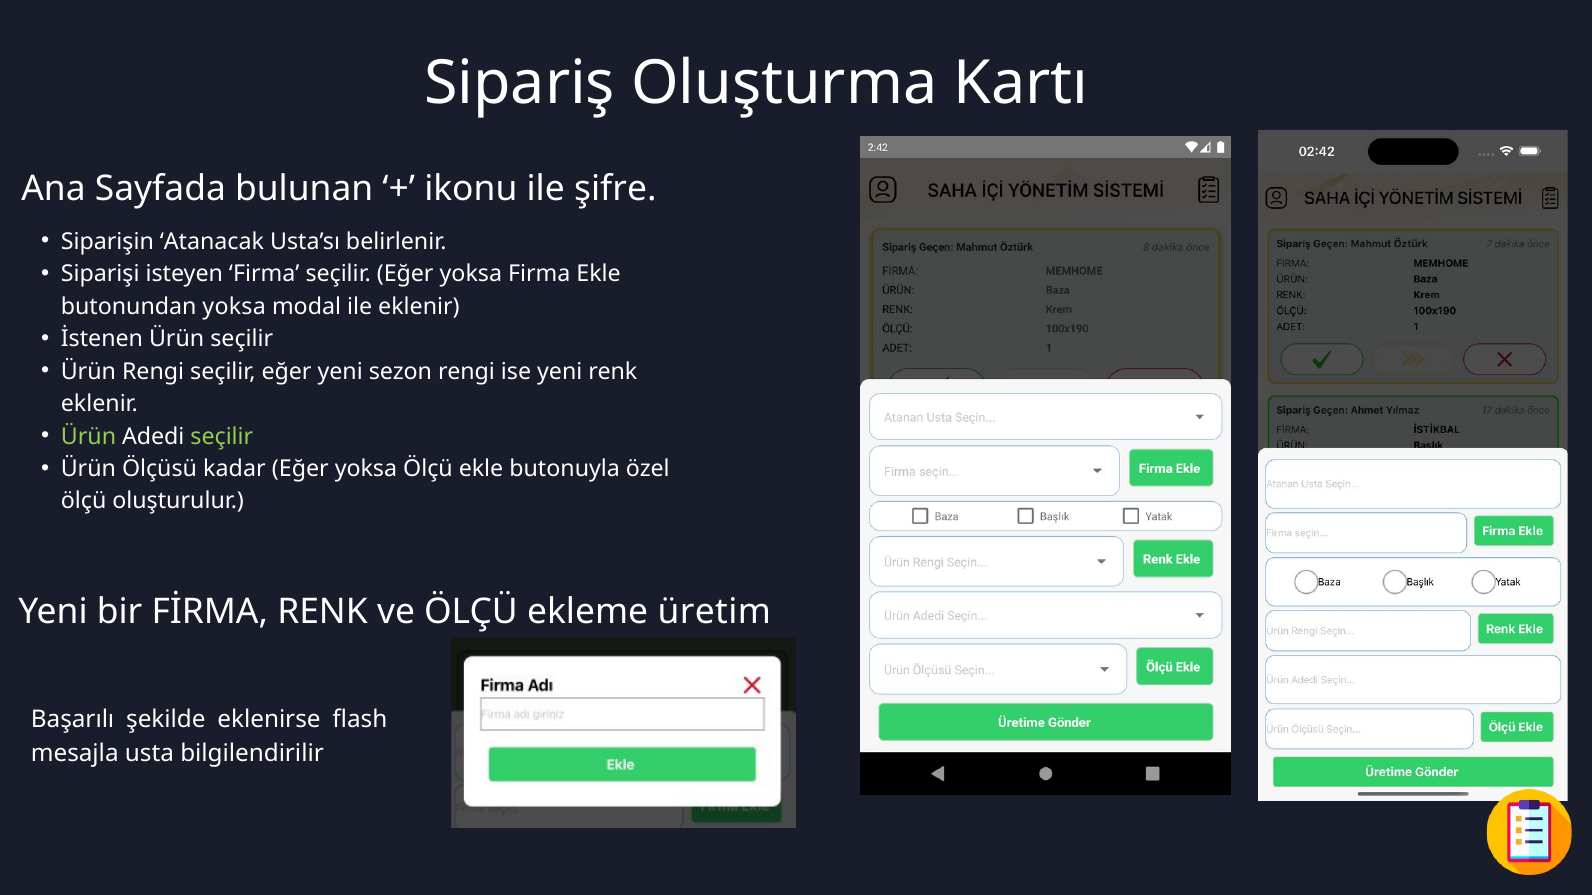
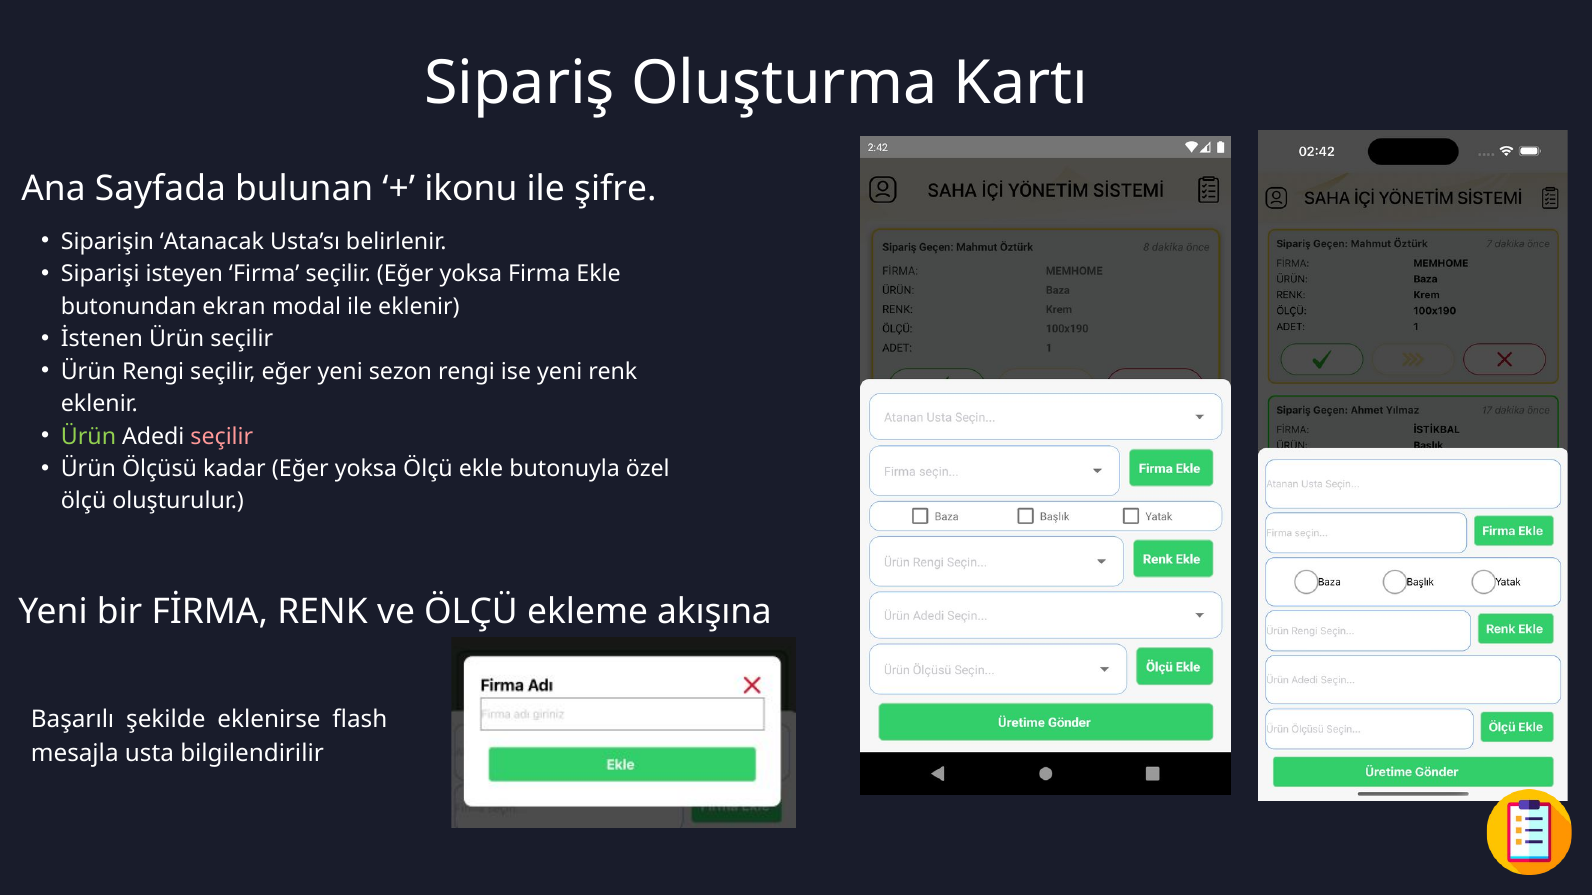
butonundan yoksa: yoksa -> ekran (234, 307)
seçilir colour: light green -> pink (222, 437)
üretim: üretim -> akışına (715, 612)
